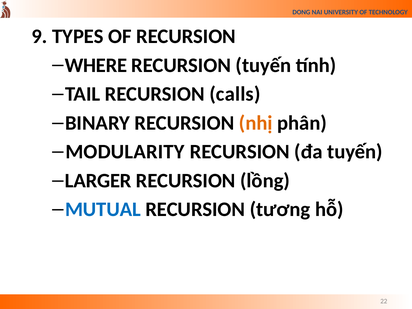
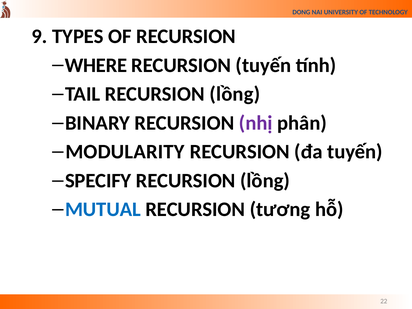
TAIL RECURSION calls: calls -> lồng (235, 94)
nhị colour: orange -> purple (256, 123)
LARGER: LARGER -> SPECIFY (98, 181)
